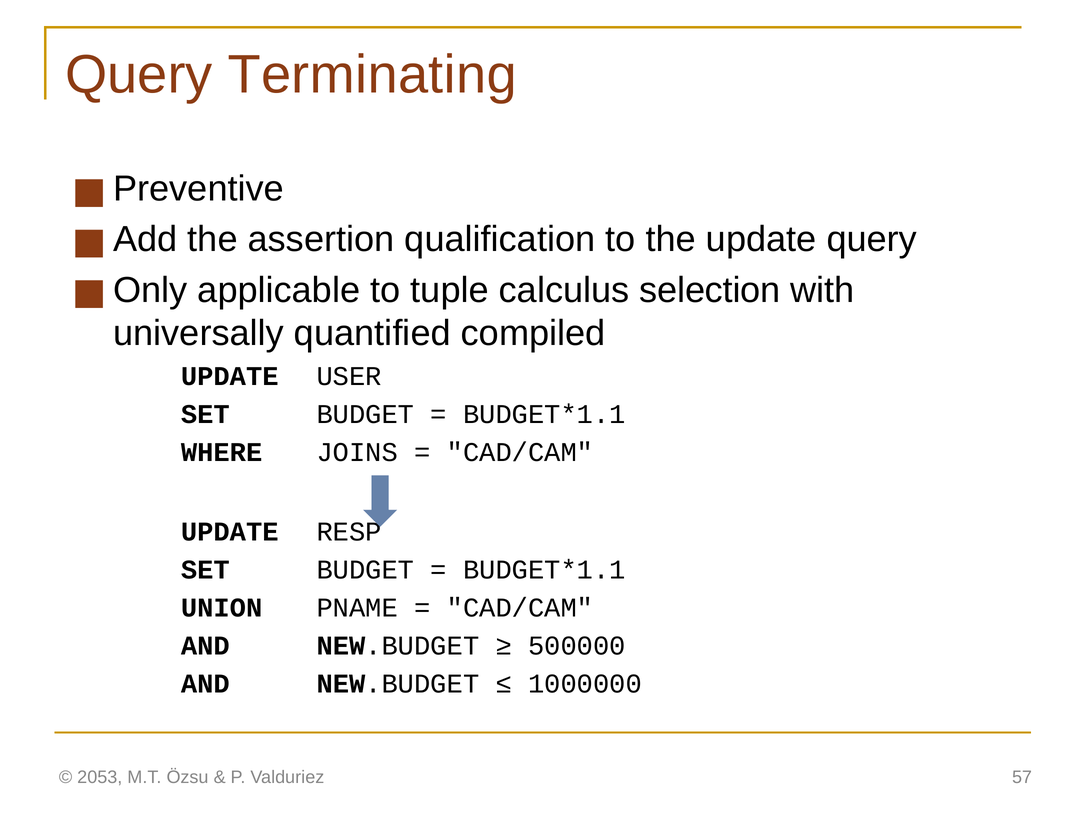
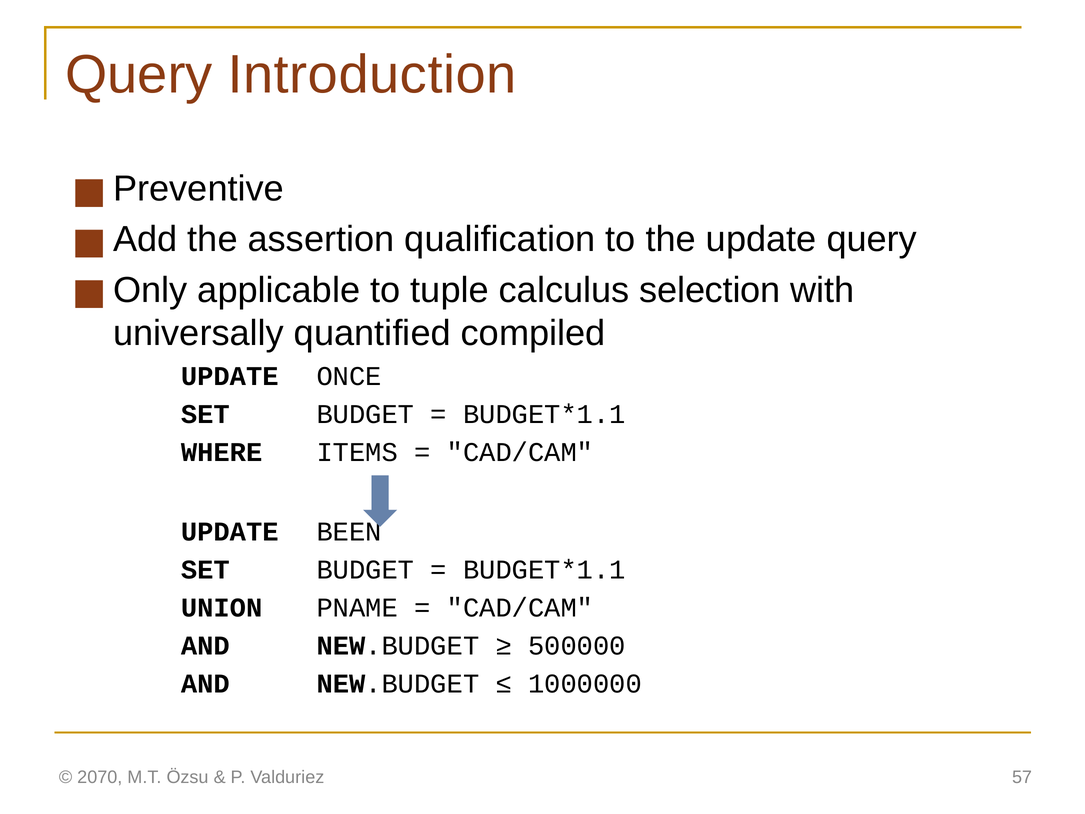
Terminating: Terminating -> Introduction (372, 75)
USER: USER -> ONCE (349, 376)
JOINS: JOINS -> ITEMS (357, 452)
RESP: RESP -> BEEN (349, 532)
2053: 2053 -> 2070 (100, 777)
